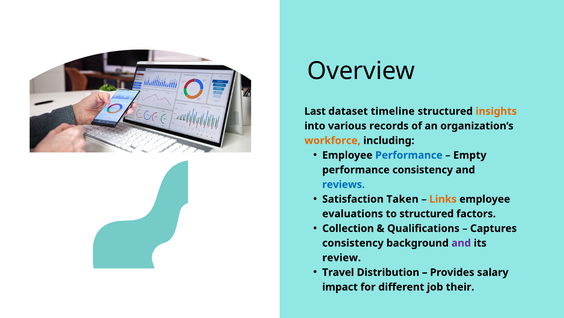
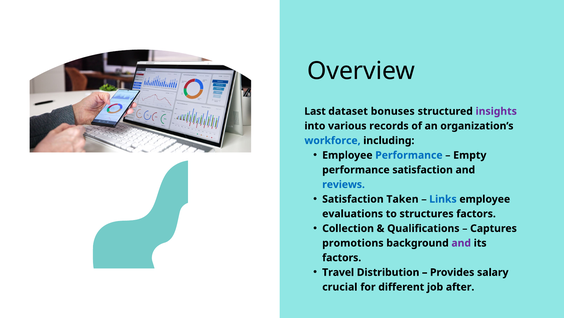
timeline: timeline -> bonuses (393, 111)
insights colour: orange -> purple (496, 111)
workforce colour: orange -> blue (333, 140)
performance consistency: consistency -> satisfaction (423, 169)
Links colour: orange -> blue (443, 199)
to structured: structured -> structures (427, 213)
consistency: consistency -> promotions (353, 243)
review: review -> factors (342, 257)
impact: impact -> crucial (340, 286)
their: their -> after (460, 286)
